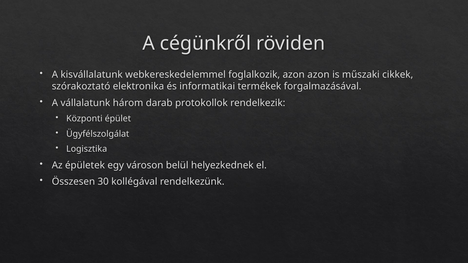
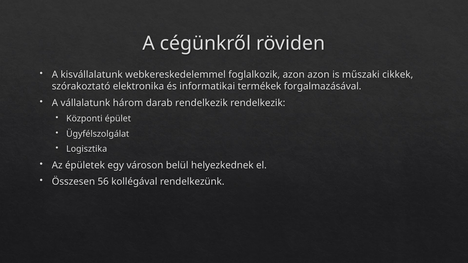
darab protokollok: protokollok -> rendelkezik (201, 103)
30: 30 -> 56 (103, 182)
